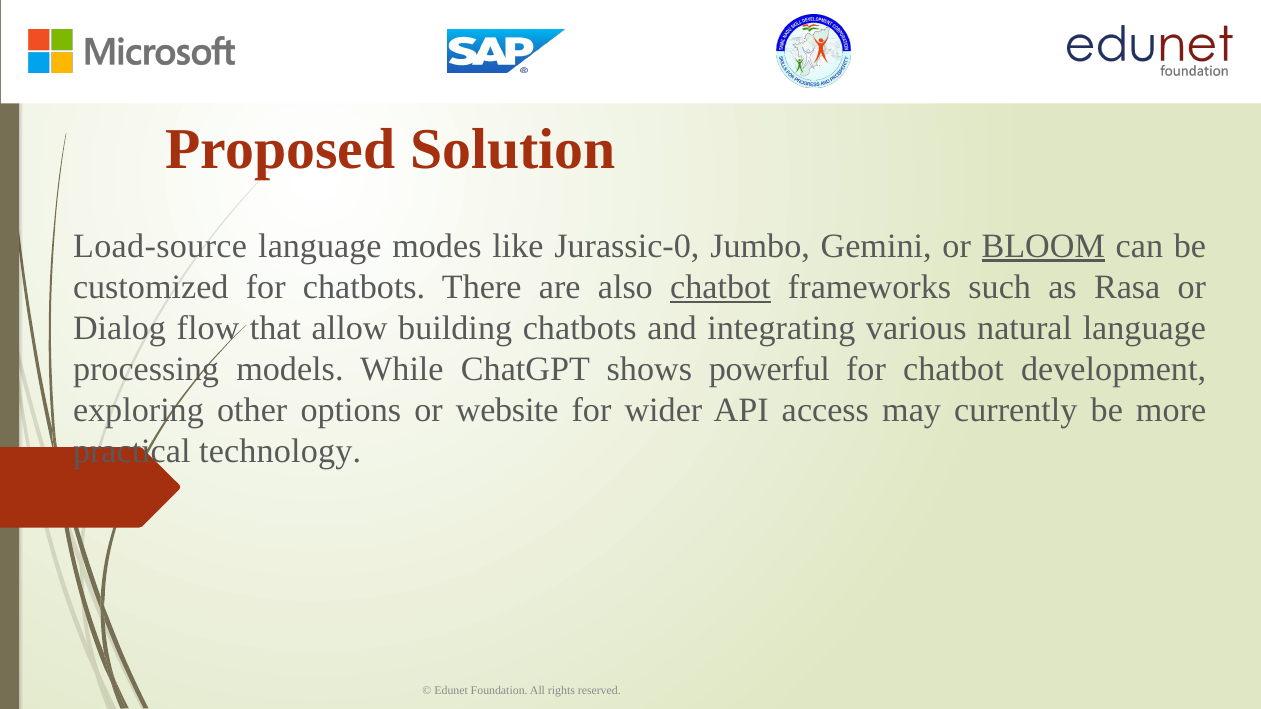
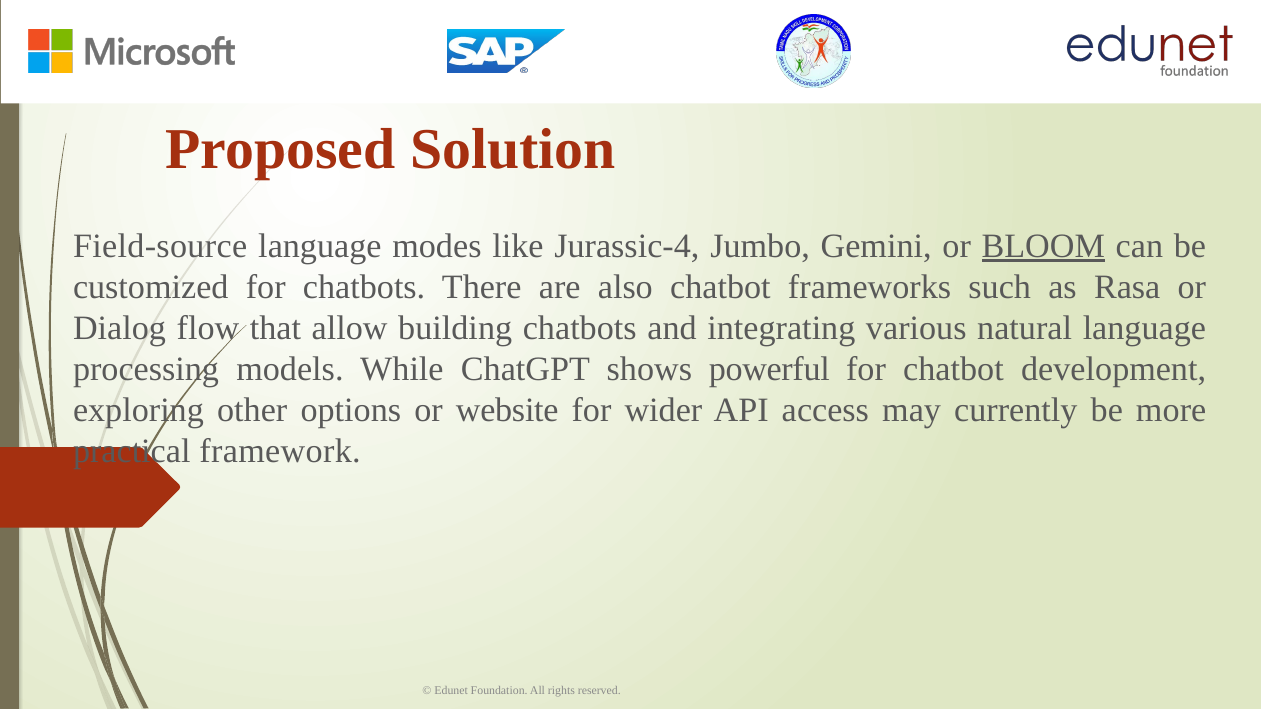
Load-source: Load-source -> Field-source (160, 246)
Jurassic-0: Jurassic-0 -> Jurassic-4 (627, 246)
chatbot underline: present -> none (720, 287)
technology: technology -> framework (280, 451)
